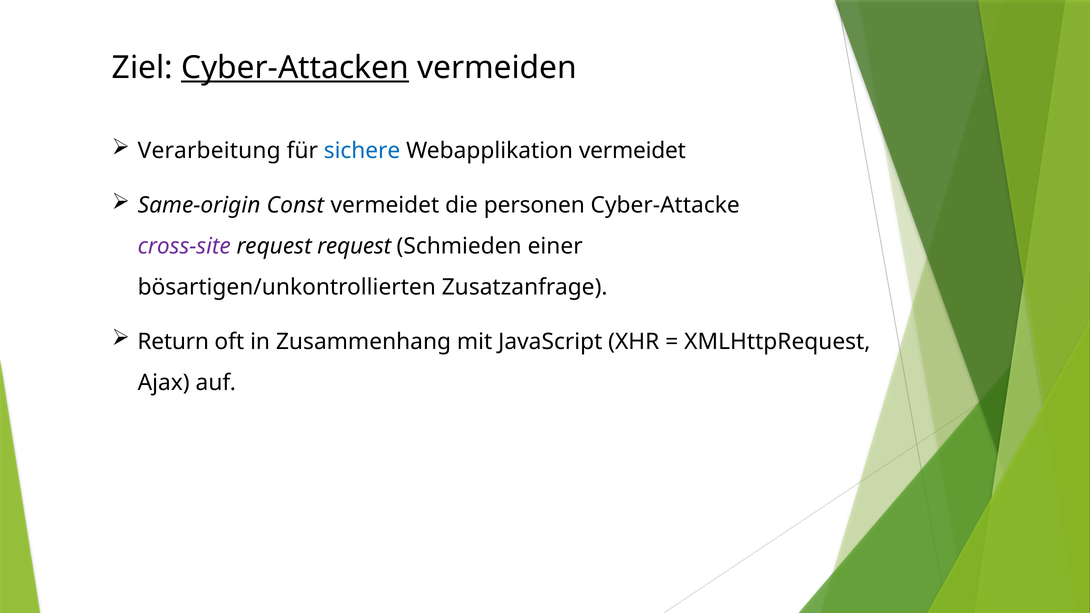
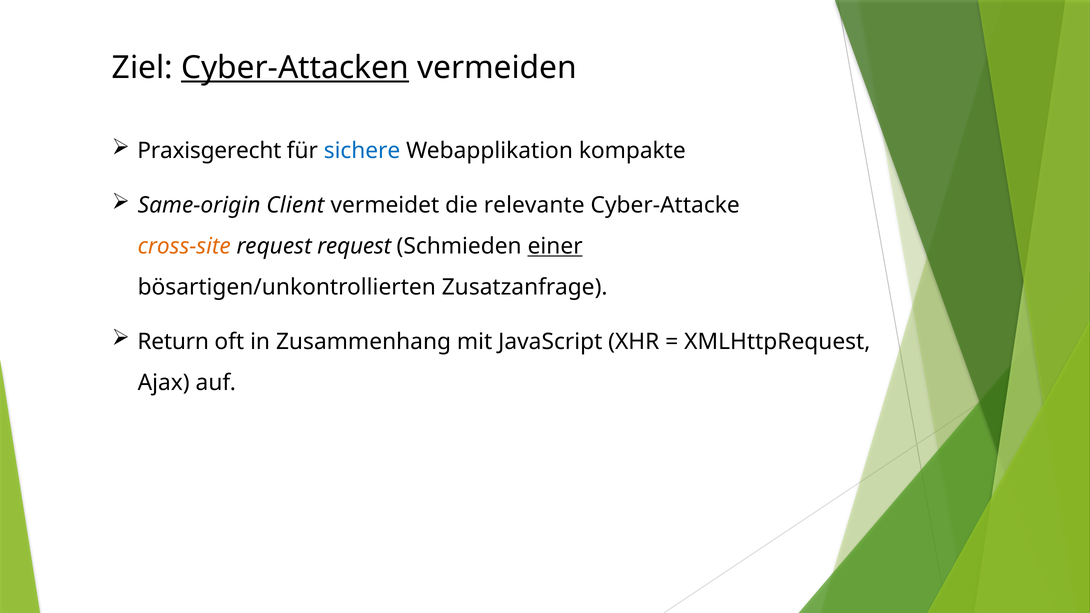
Verarbeitung: Verarbeitung -> Praxisgerecht (209, 151)
Webapplikation vermeidet: vermeidet -> kompakte (632, 151)
Const: Const -> Client (295, 205)
personen: personen -> relevante (534, 205)
cross-site colour: purple -> orange (184, 246)
einer underline: none -> present (555, 246)
